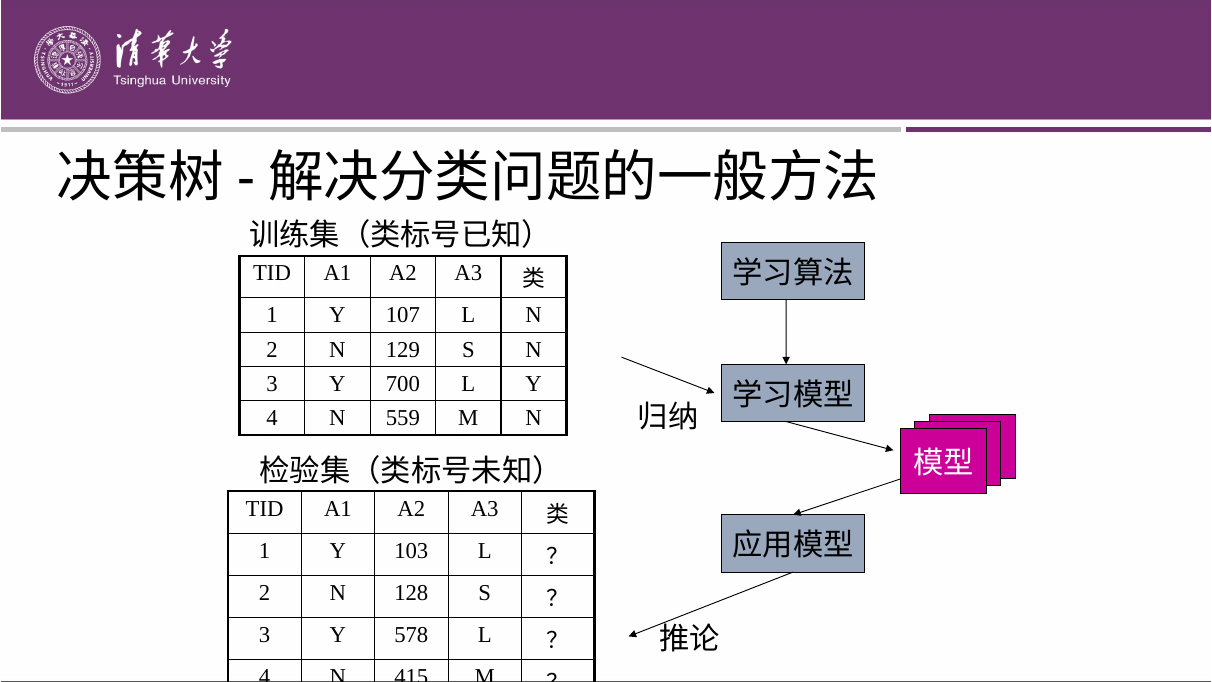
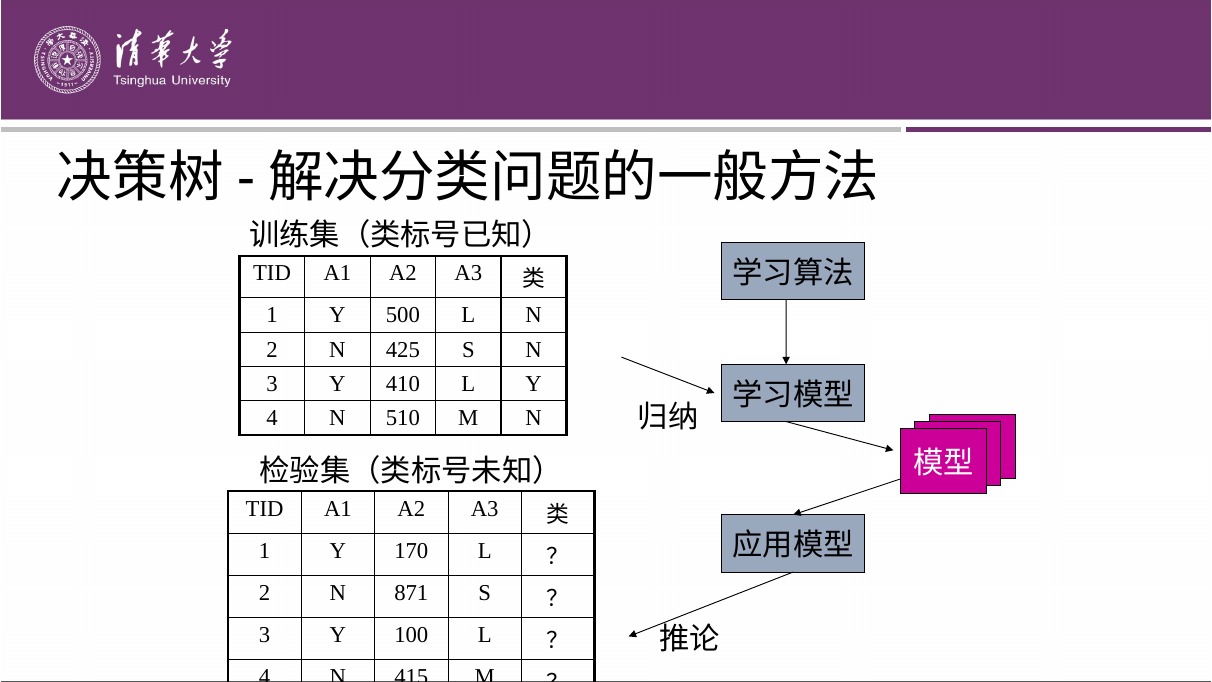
107: 107 -> 500 (403, 315)
129: 129 -> 425 (403, 349)
700: 700 -> 410 (403, 384)
559: 559 -> 510 (403, 418)
103: 103 -> 170 (411, 550)
128: 128 -> 871 (411, 592)
578: 578 -> 100 (411, 634)
